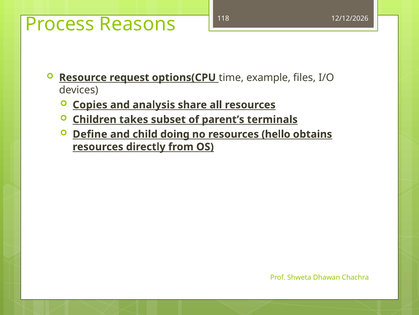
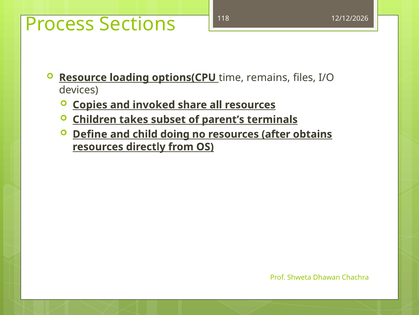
Reasons: Reasons -> Sections (137, 24)
request: request -> loading (129, 77)
example: example -> remains (268, 77)
analysis: analysis -> invoked (154, 105)
hello: hello -> after (276, 134)
